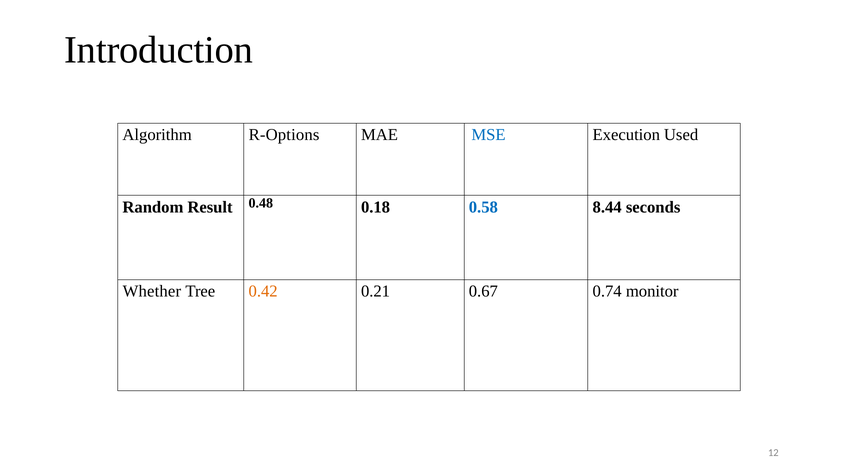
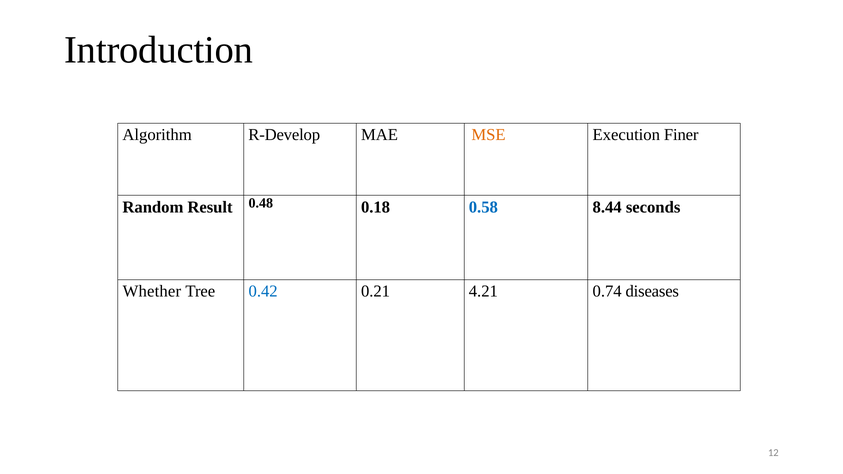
R-Options: R-Options -> R-Develop (284, 135)
MSE colour: blue -> orange (489, 135)
Used: Used -> Finer (681, 135)
0.42 colour: orange -> blue (263, 291)
0.67: 0.67 -> 4.21 (483, 291)
monitor: monitor -> diseases (652, 291)
